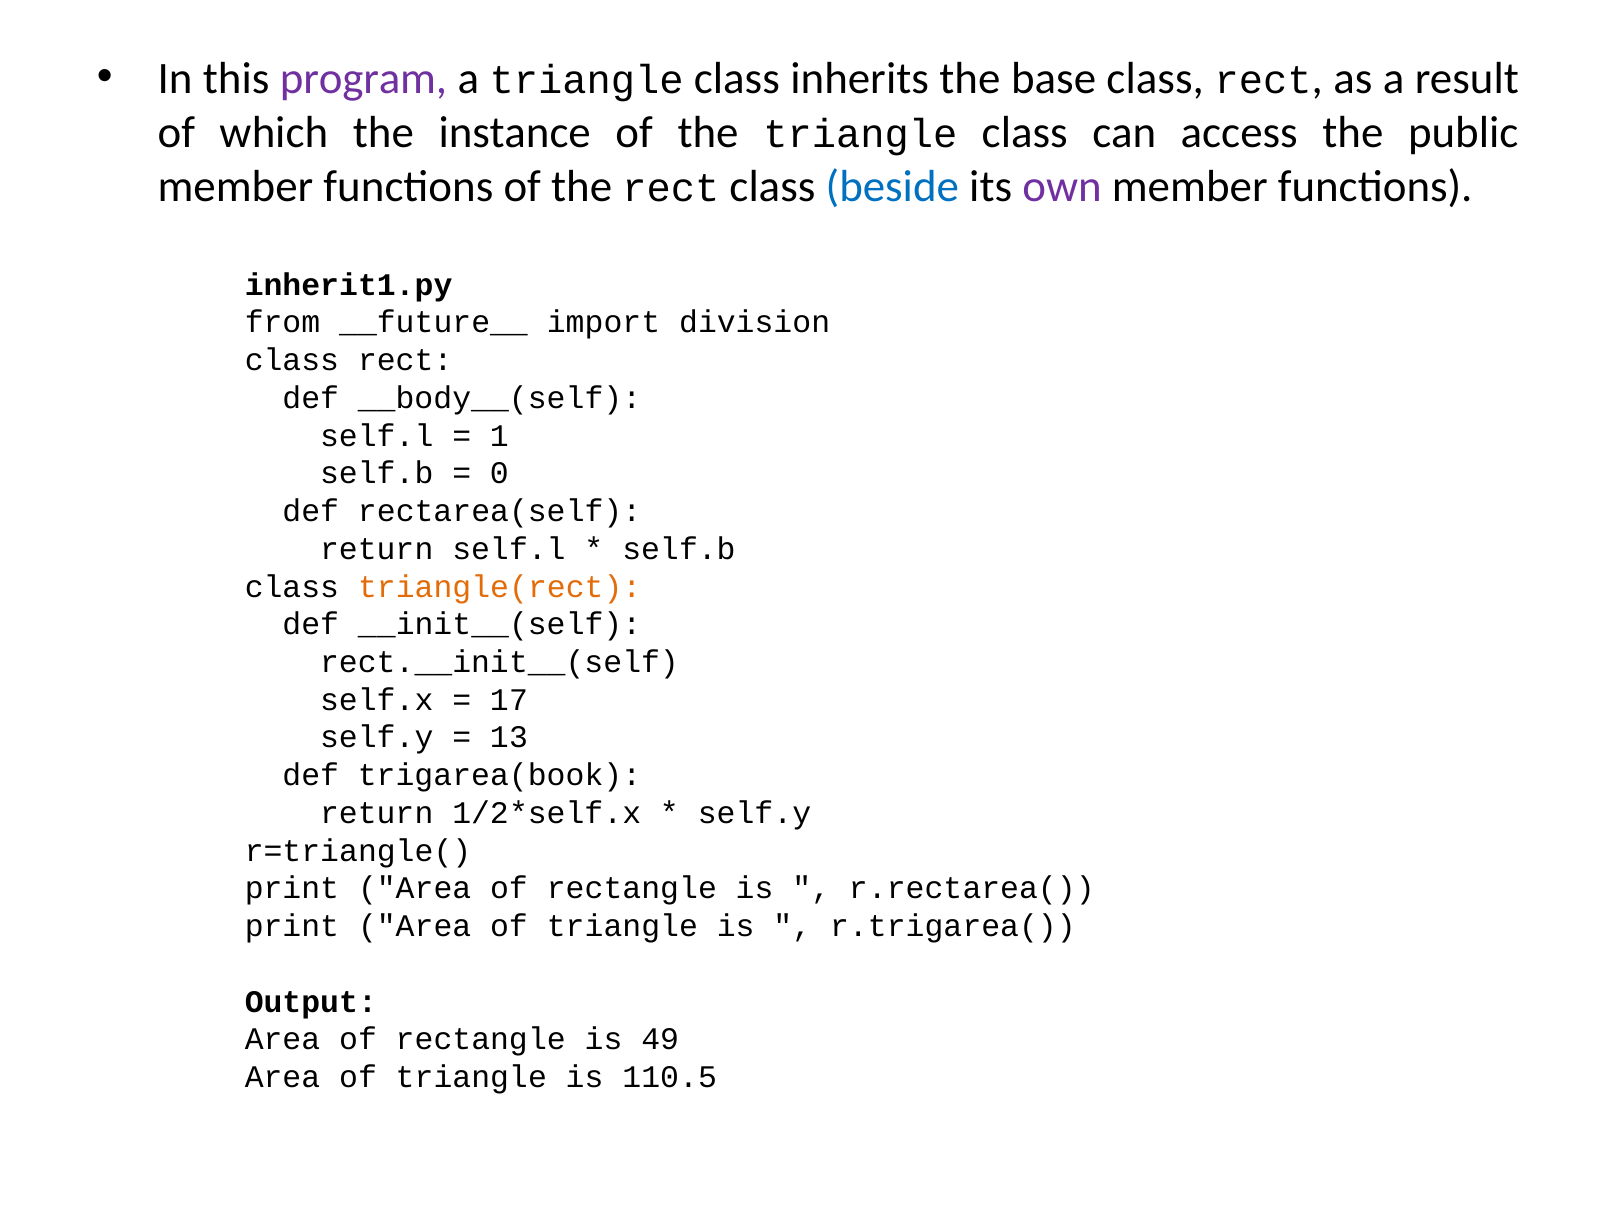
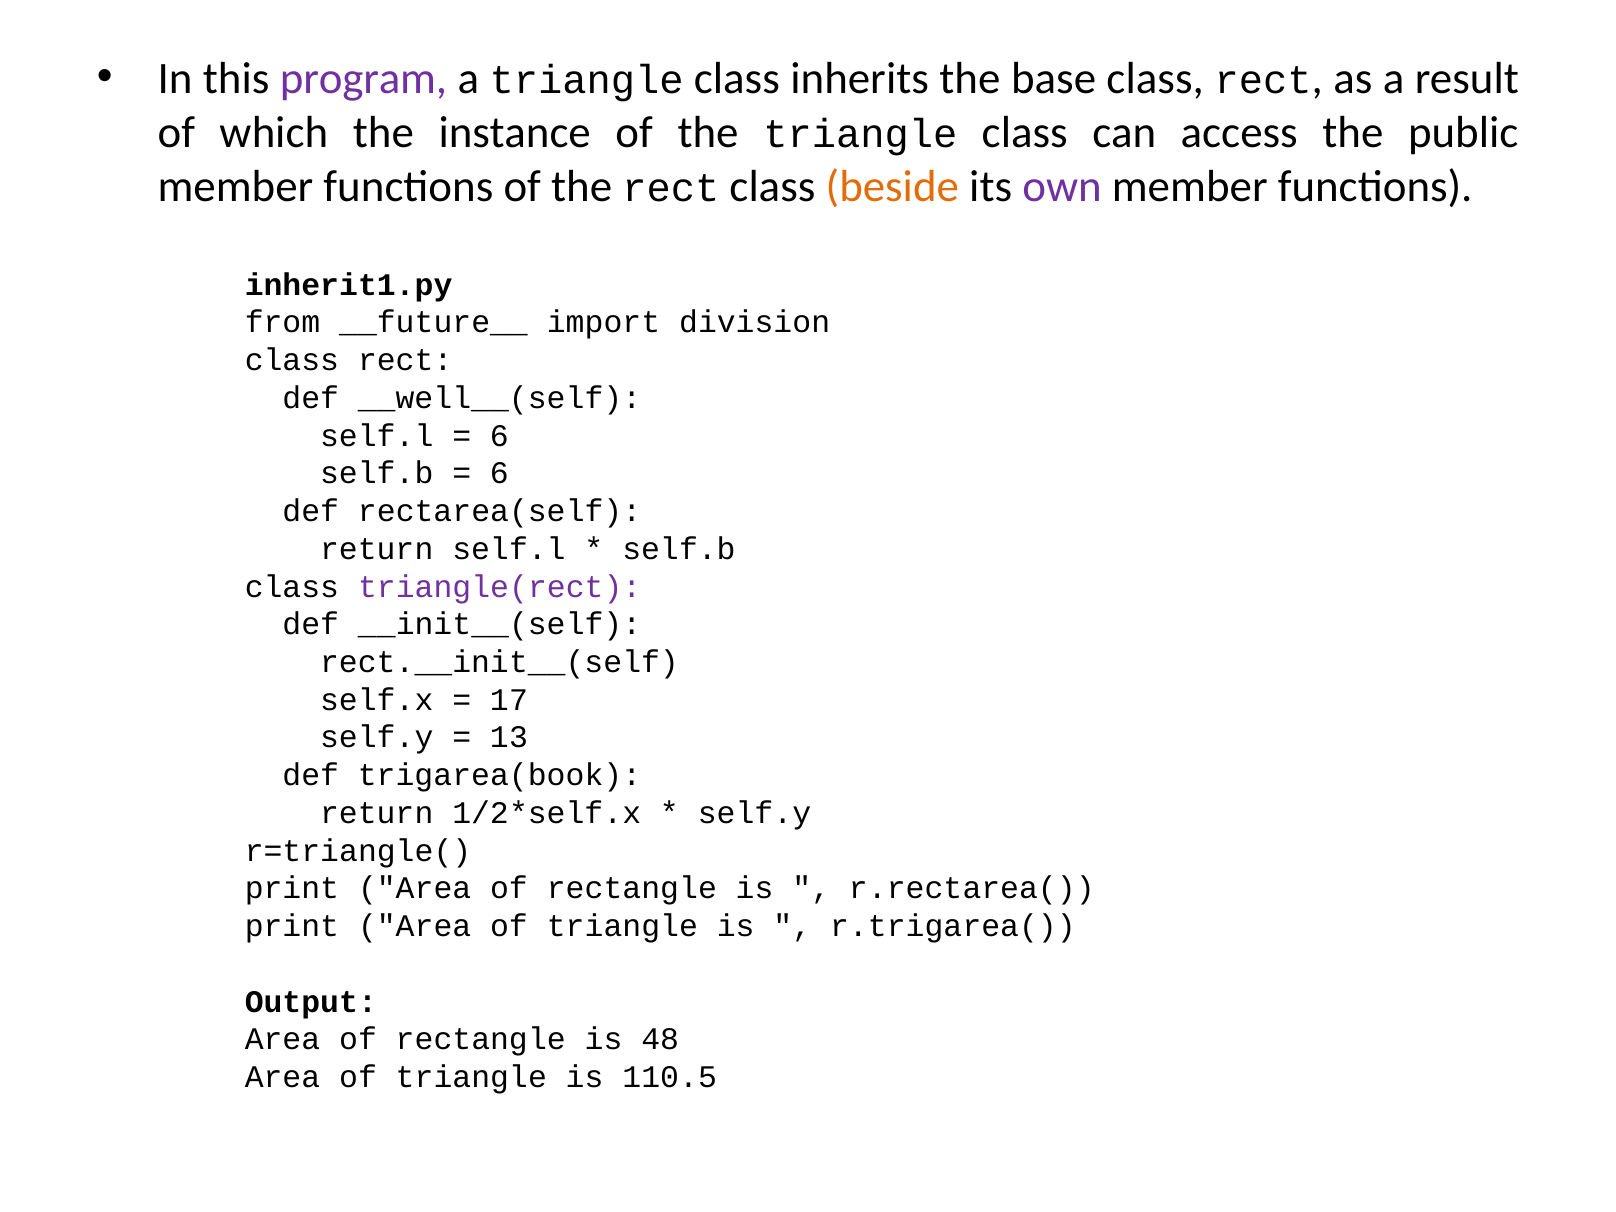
beside colour: blue -> orange (892, 187)
__body__(self: __body__(self -> __well__(self (499, 398)
1: 1 -> 6 (499, 436)
0: 0 -> 6 (499, 473)
triangle(rect colour: orange -> purple (500, 587)
49: 49 -> 48 (660, 1039)
